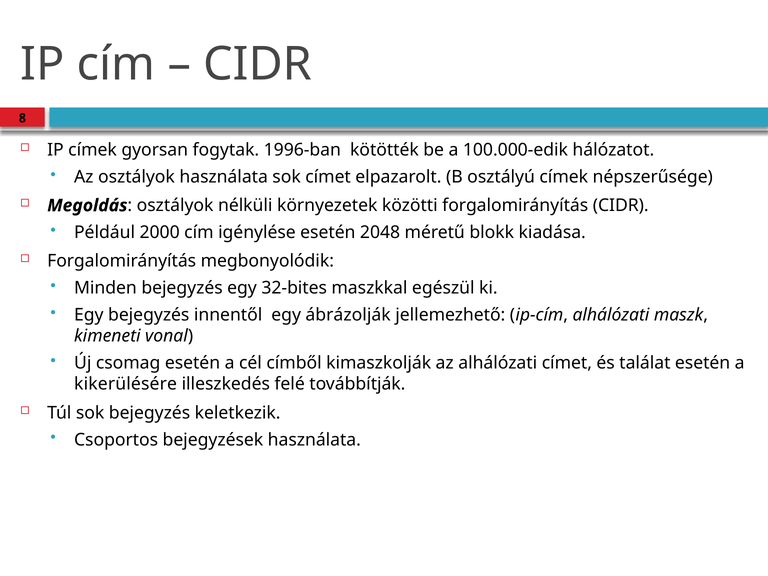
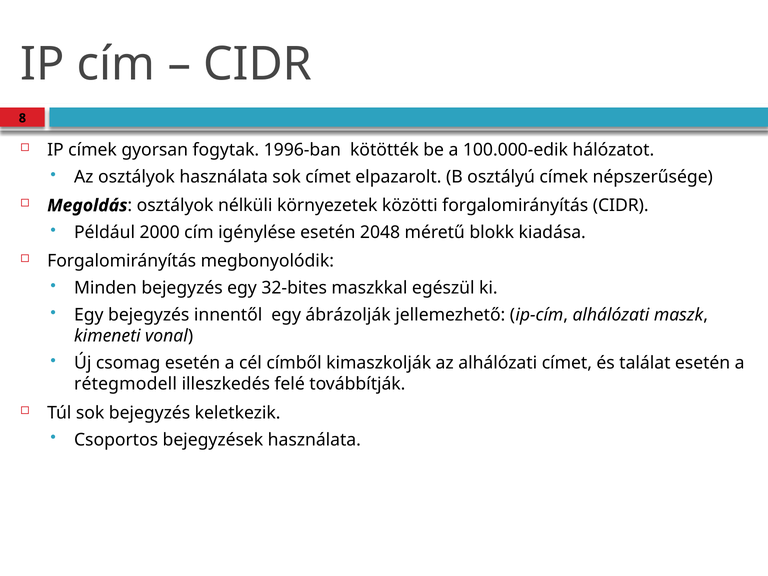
kikerülésére: kikerülésére -> rétegmodell (126, 384)
